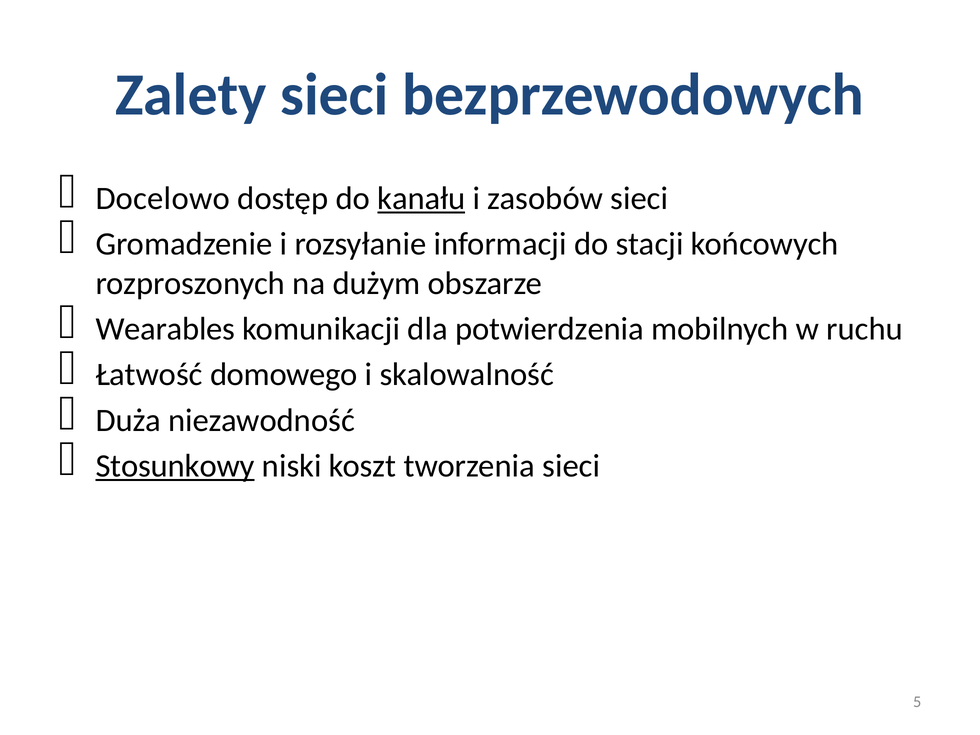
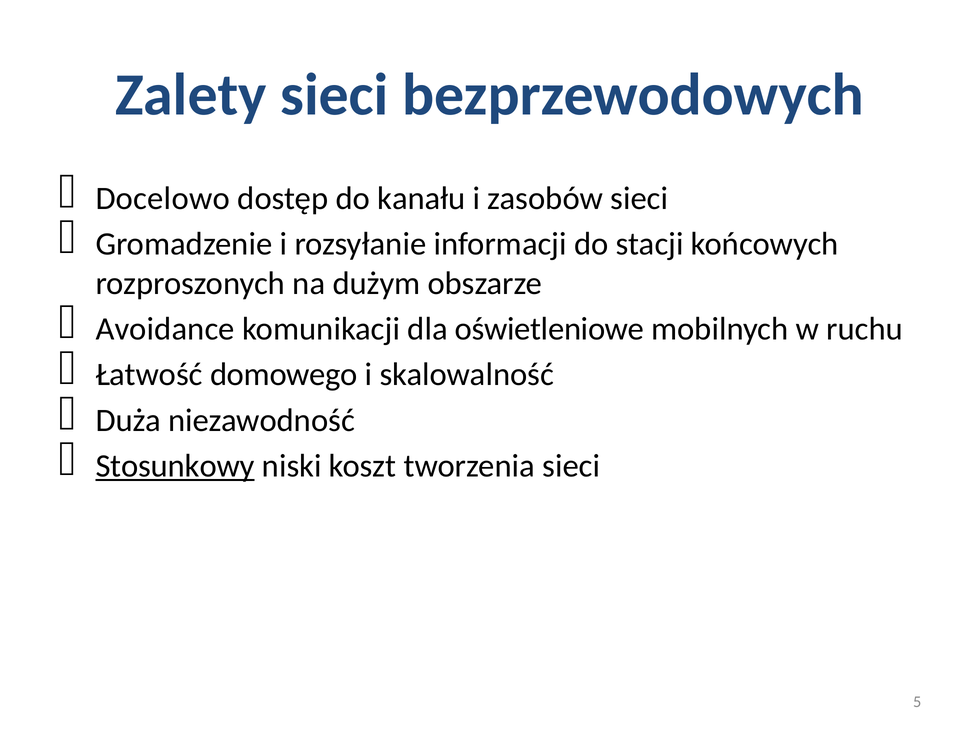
kanału underline: present -> none (421, 198)
Wearables: Wearables -> Avoidance (165, 329)
potwierdzenia: potwierdzenia -> oświetleniowe (550, 329)
